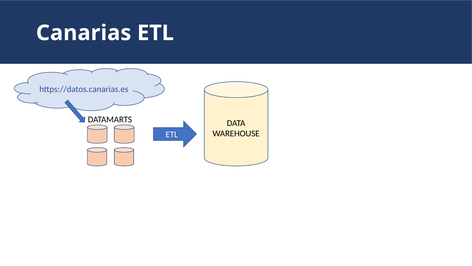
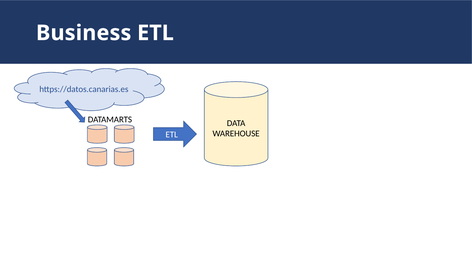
Canarias: Canarias -> Business (84, 33)
